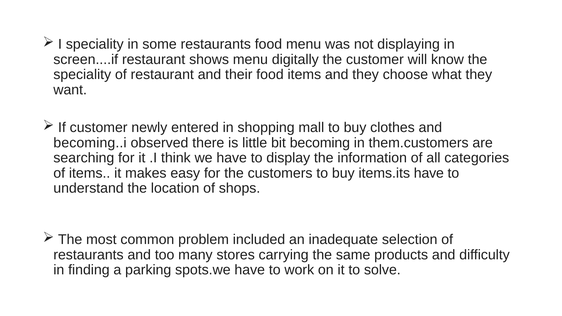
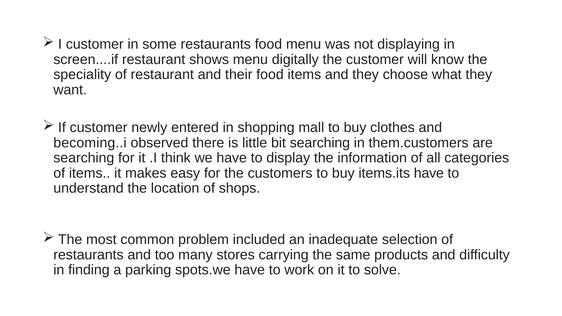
I speciality: speciality -> customer (95, 44)
bit becoming: becoming -> searching (320, 143)
